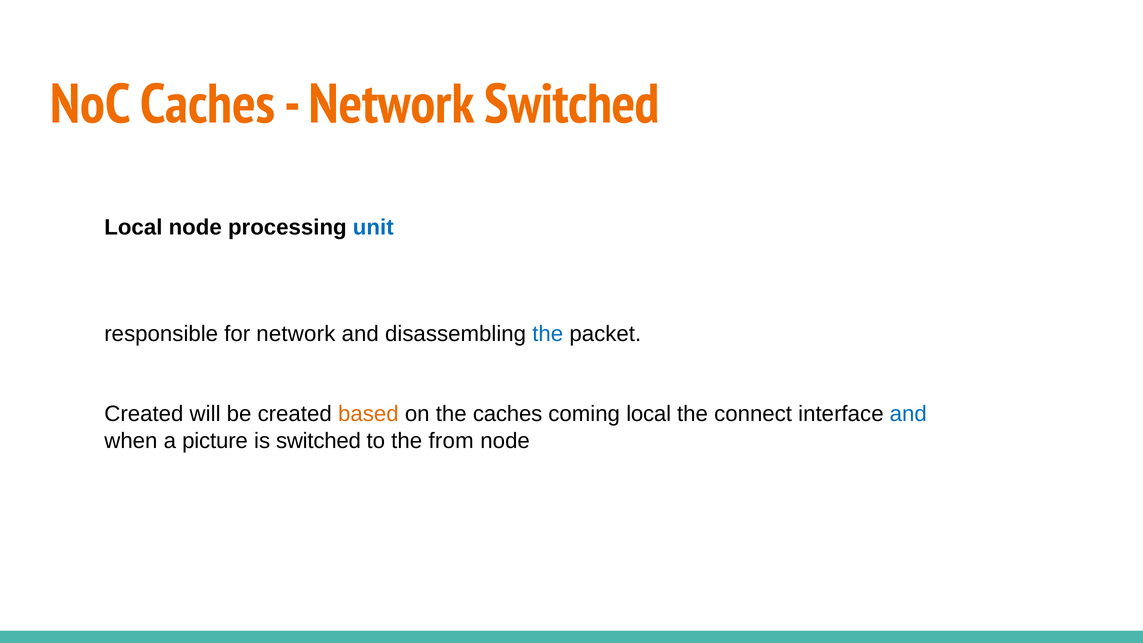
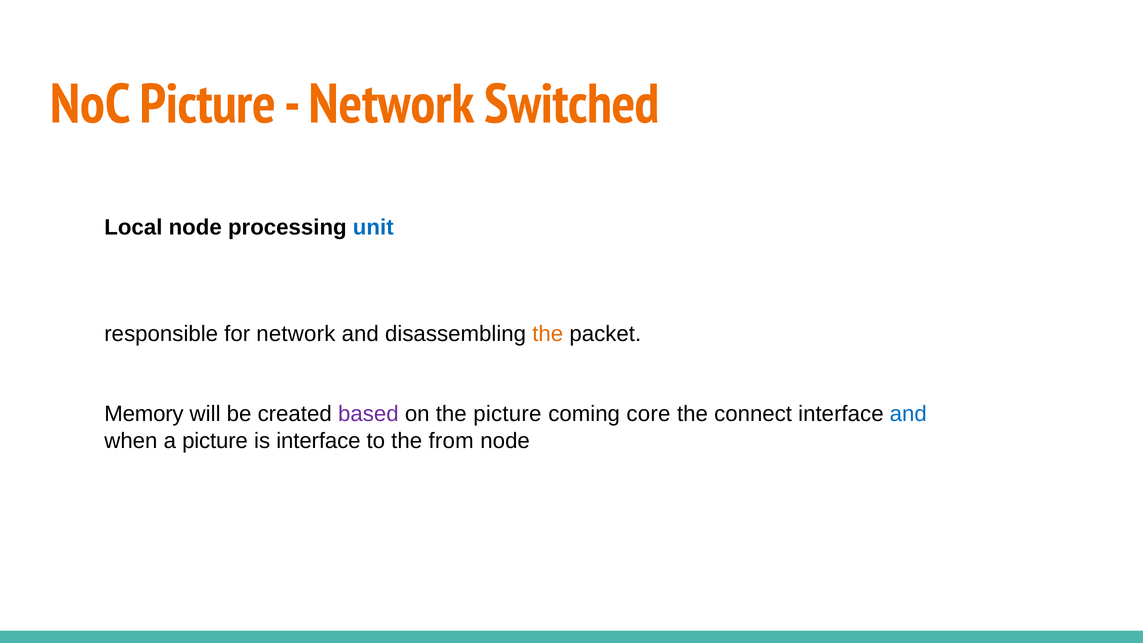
NoC Caches: Caches -> Picture (208, 104)
the colour: blue -> orange (548, 334)
Created: Created -> Memory (144, 414)
based colour: orange -> purple (368, 414)
the caches: caches -> picture (507, 414)
coming local: local -> core (648, 414)
is switched: switched -> interface (318, 441)
